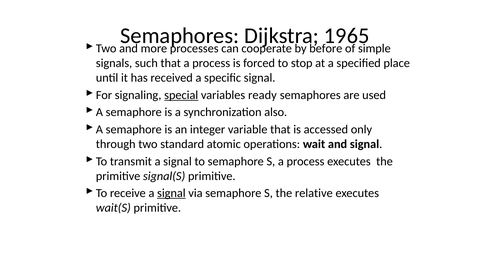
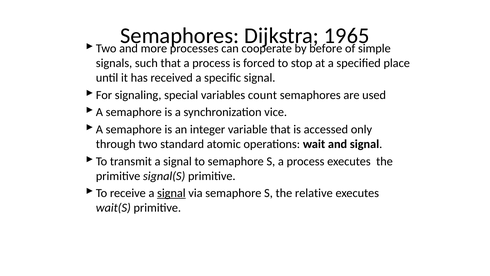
special underline: present -> none (181, 95)
ready: ready -> count (262, 95)
also: also -> vice (276, 112)
